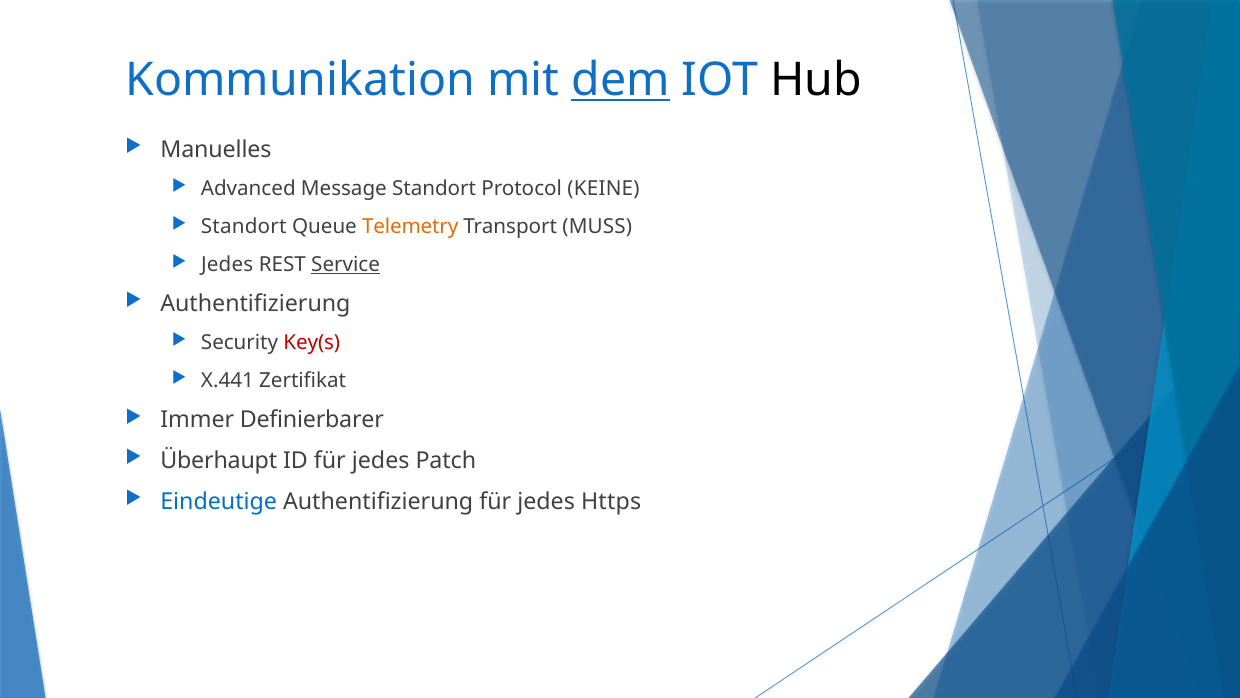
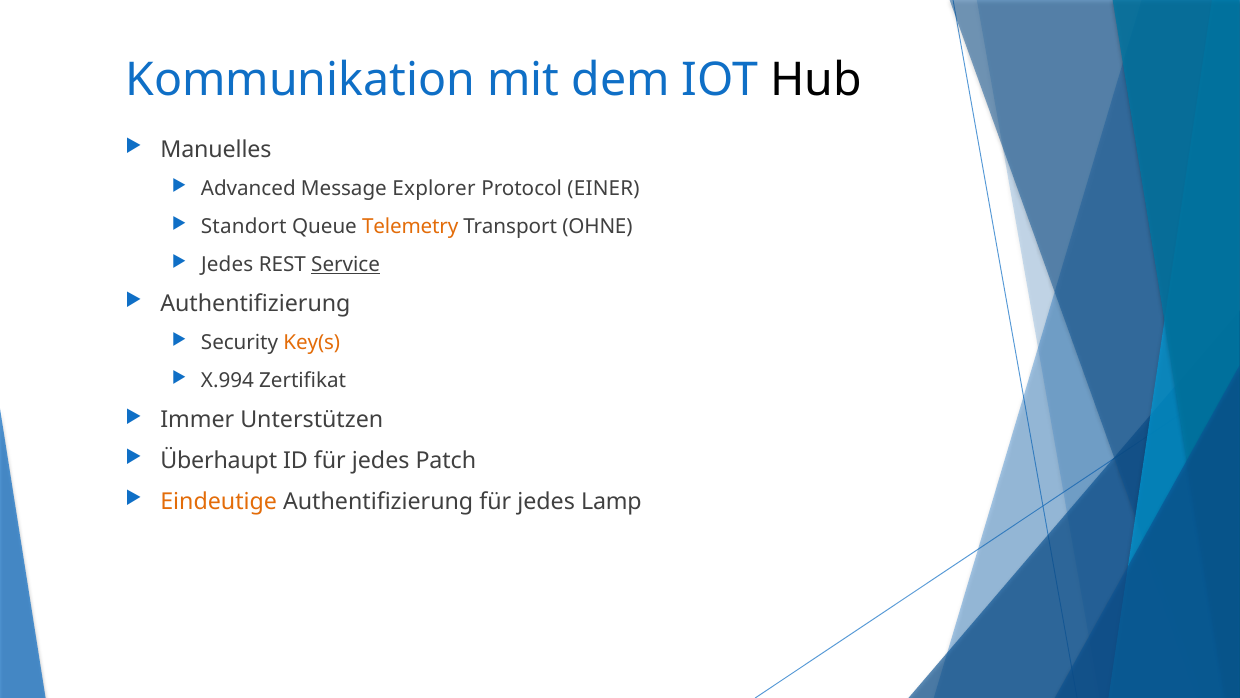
dem underline: present -> none (621, 80)
Message Standort: Standort -> Explorer (434, 189)
KEINE: KEINE -> EINER (604, 189)
MUSS: MUSS -> OHNE (597, 227)
Key(s colour: red -> orange (312, 343)
X.441: X.441 -> X.994 (227, 381)
Definierbarer: Definierbarer -> Unterstützen (312, 420)
Eindeutige colour: blue -> orange (219, 502)
Https: Https -> Lamp (611, 502)
